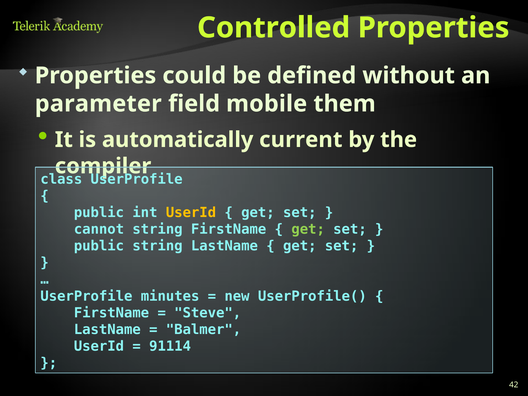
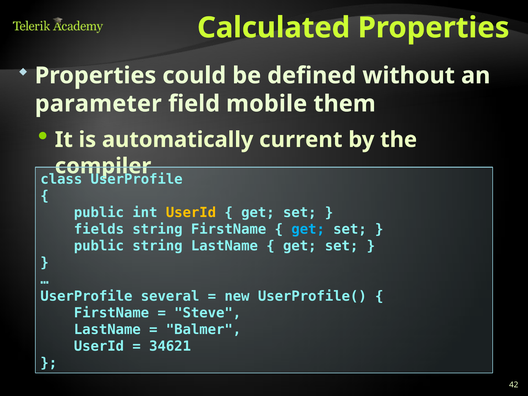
Controlled: Controlled -> Calculated (274, 28)
cannot: cannot -> fields (99, 229)
get colour: light green -> light blue (308, 229)
minutes: minutes -> several (170, 296)
91114: 91114 -> 34621 (170, 346)
